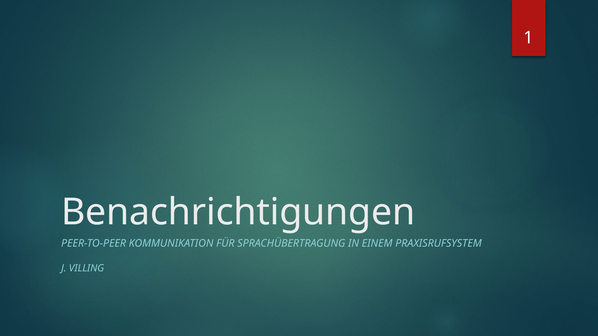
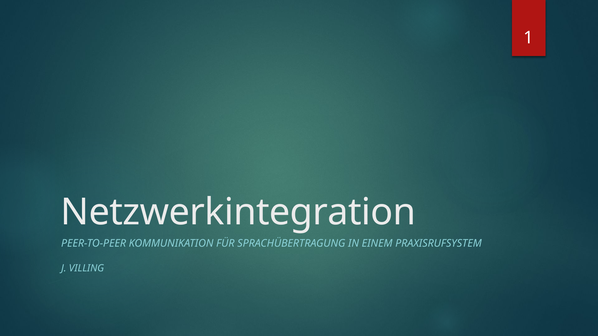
Benachrichtigungen: Benachrichtigungen -> Netzwerkintegration (238, 212)
